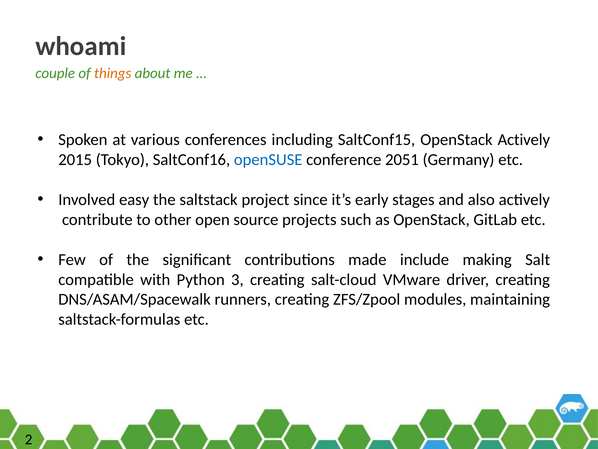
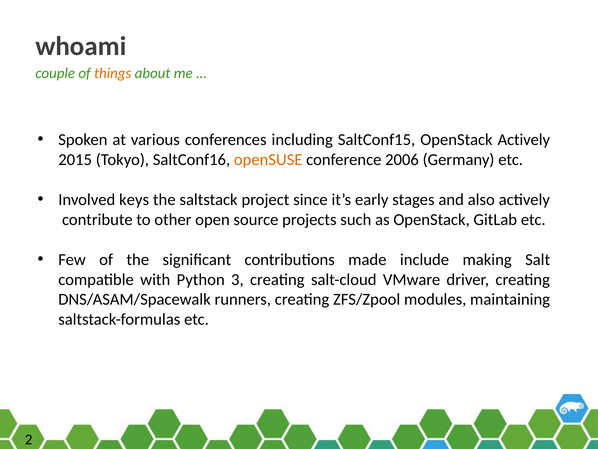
openSUSE colour: blue -> orange (268, 160)
2051: 2051 -> 2006 (402, 160)
easy: easy -> keys (134, 199)
